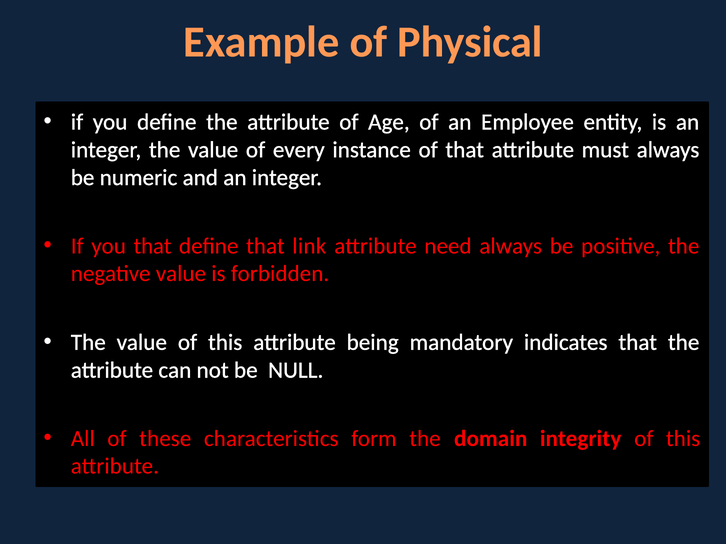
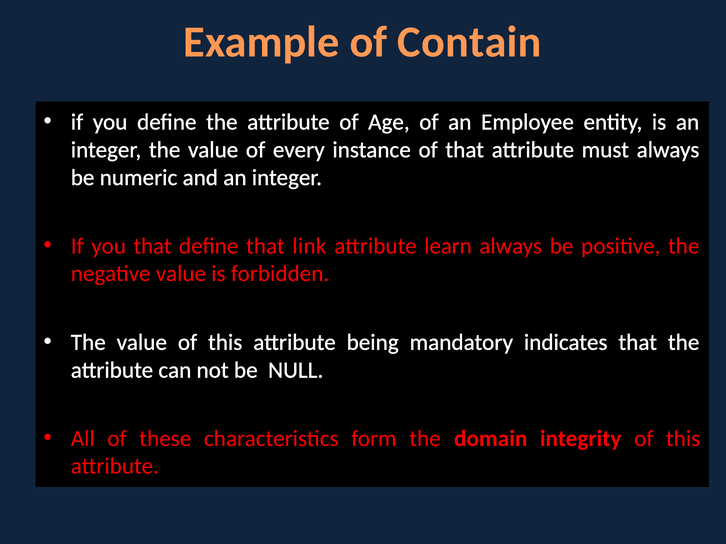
Physical: Physical -> Contain (470, 42)
need: need -> learn (448, 246)
